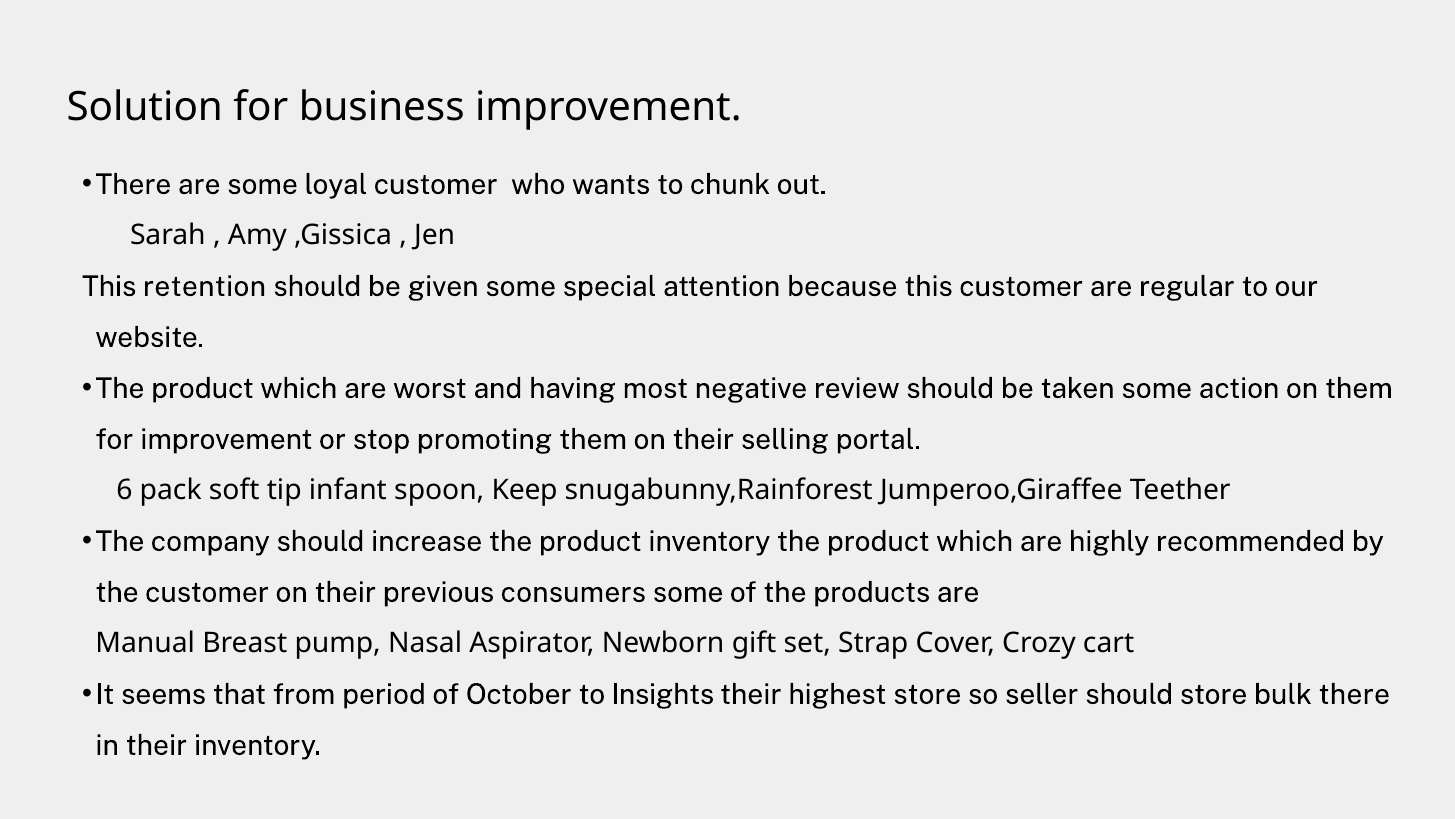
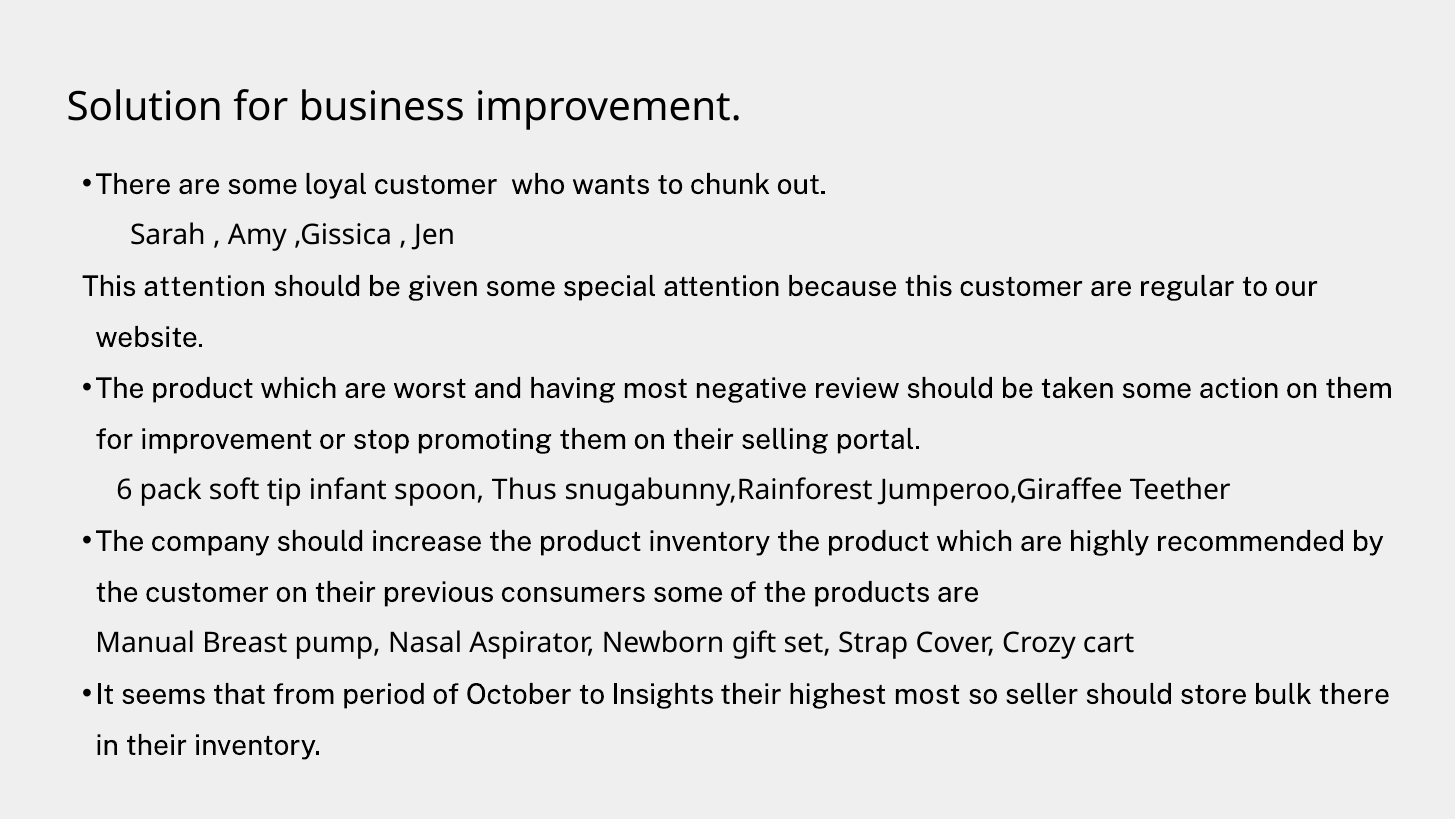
This retention: retention -> attention (204, 286)
Keep: Keep -> Thus (524, 490)
highest store: store -> most (927, 694)
